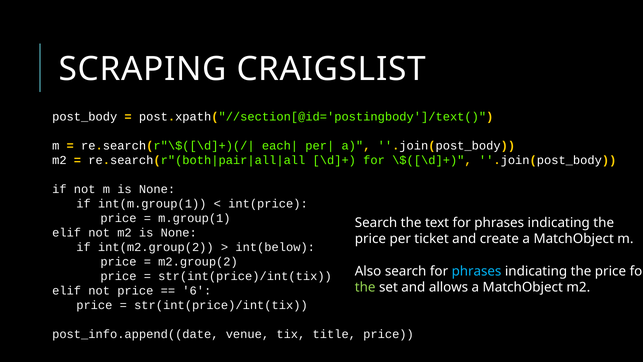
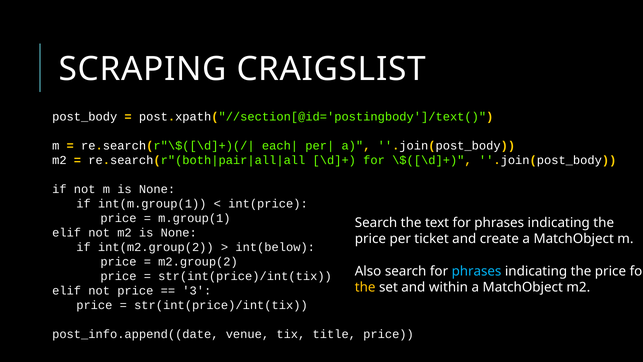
the colour: light green -> yellow (365, 287)
allows: allows -> within (448, 287)
6: 6 -> 3 (197, 290)
